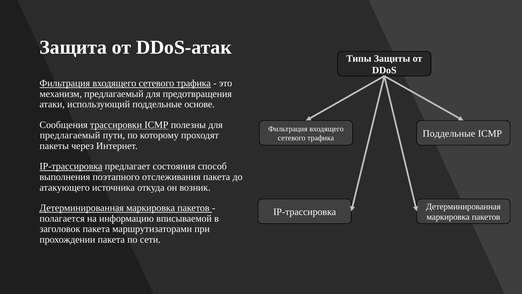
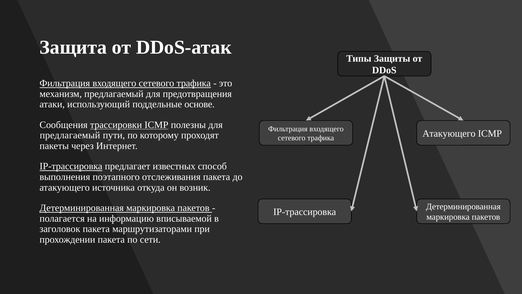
Поддельные: Поддельные -> Атакующего (449, 133)
состояния: состояния -> известных (174, 166)
